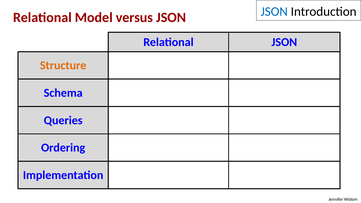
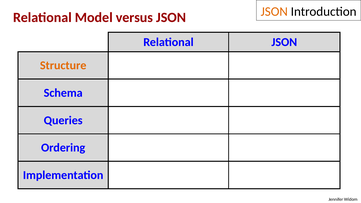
JSON colour: blue -> orange (274, 12)
